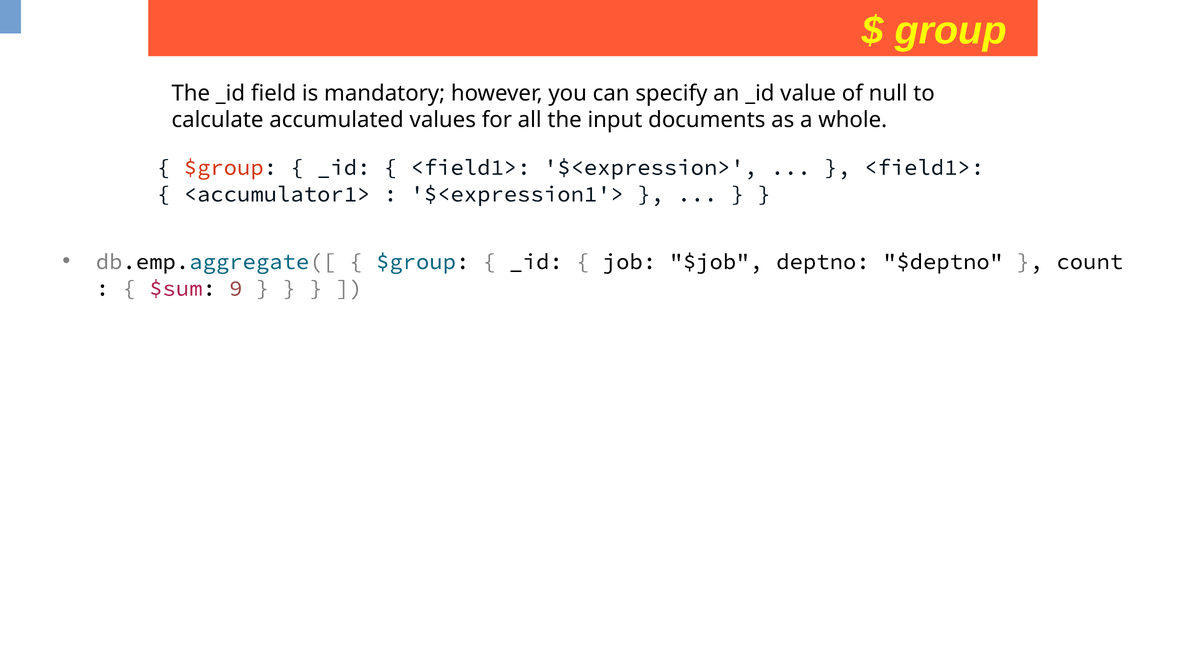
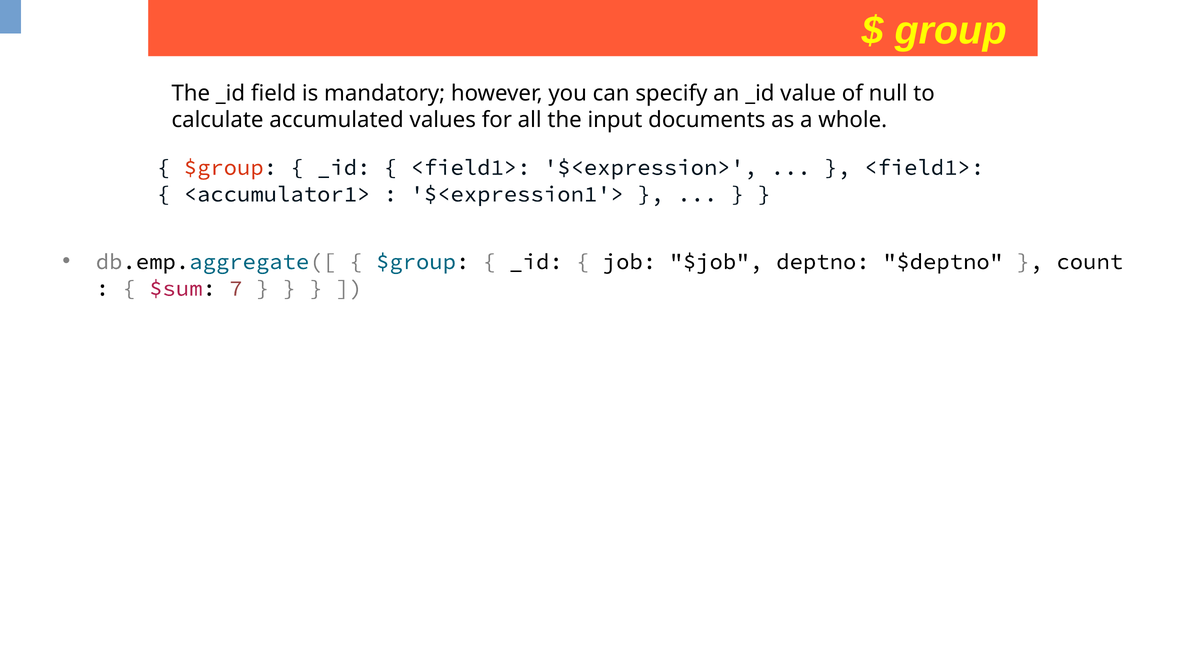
9: 9 -> 7 (236, 288)
